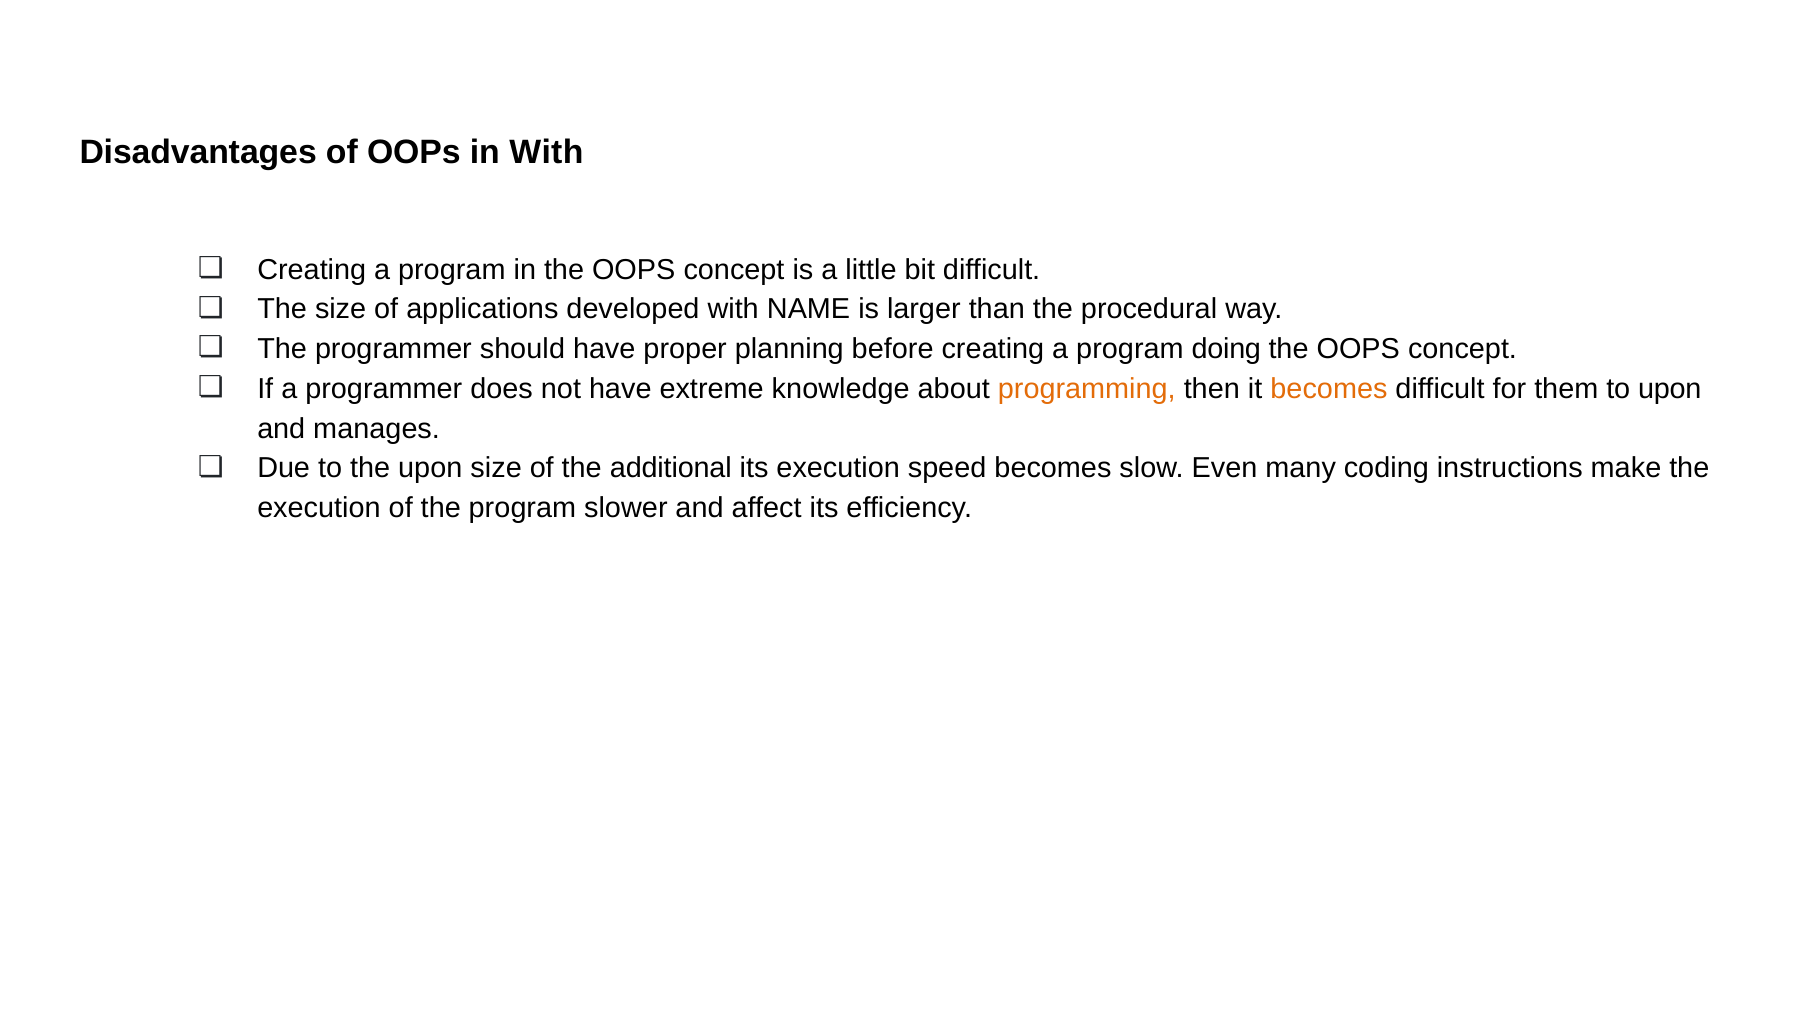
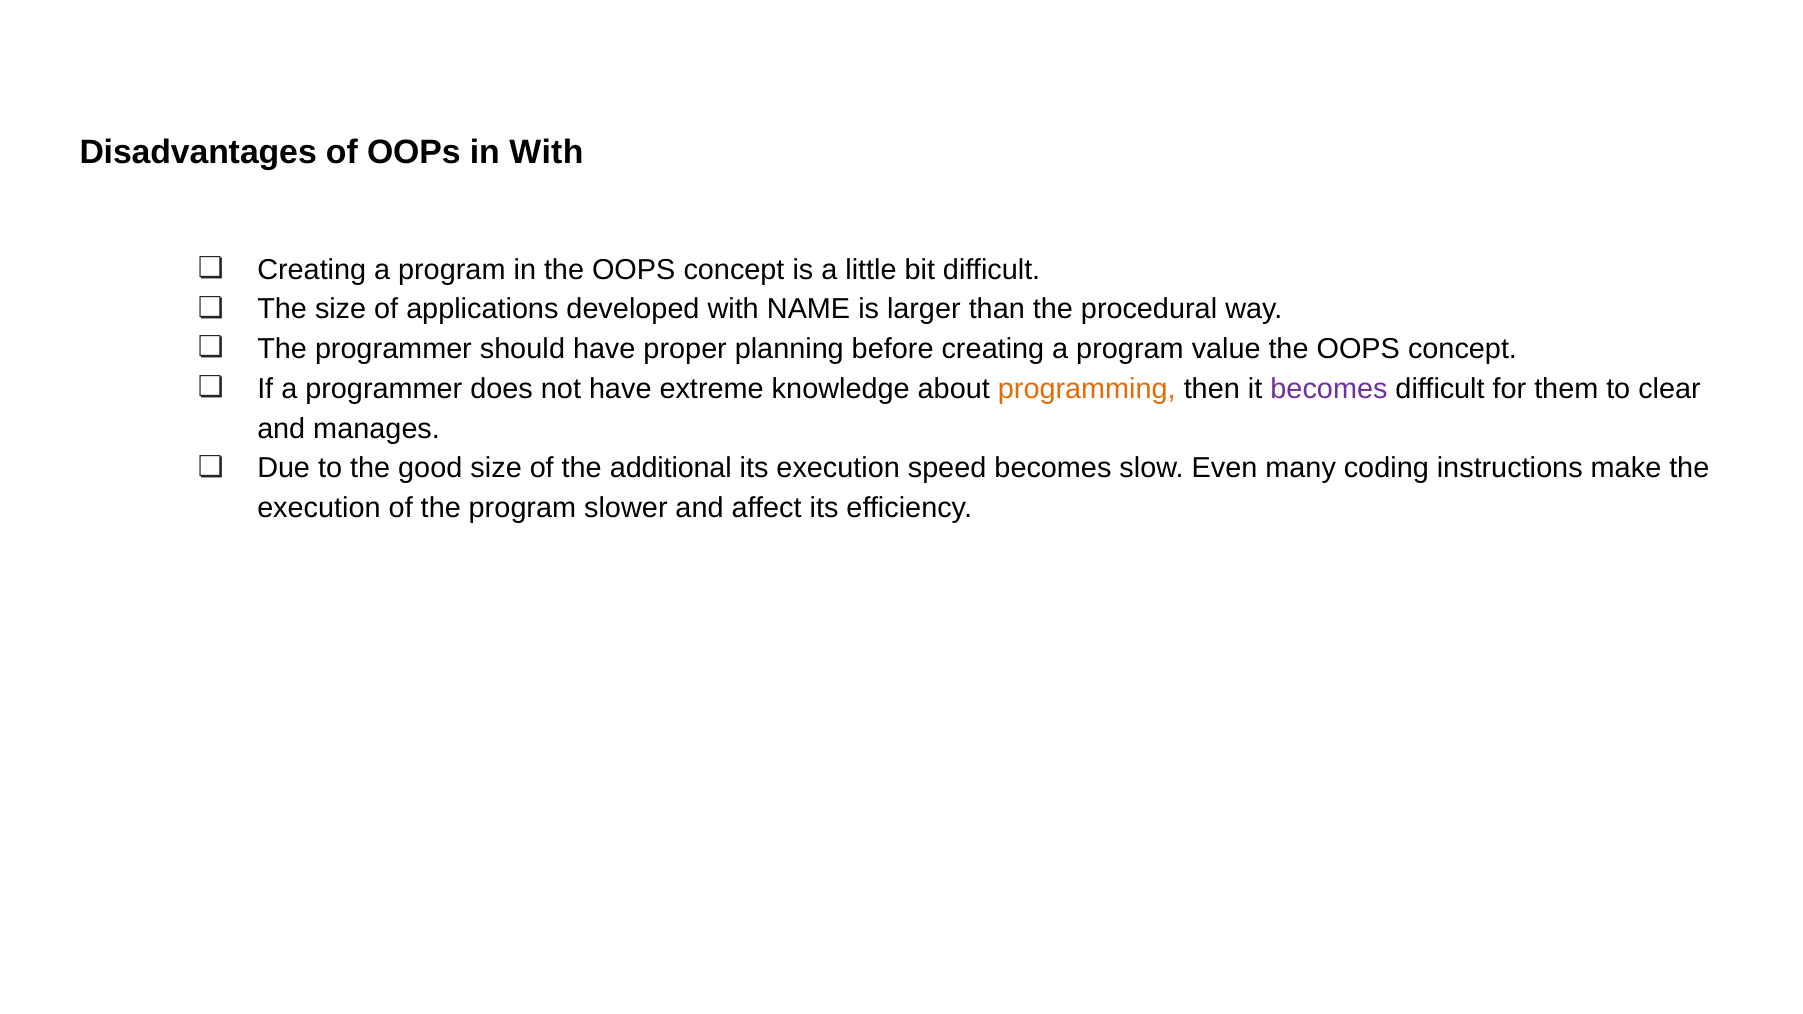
doing: doing -> value (1226, 349)
becomes colour: orange -> purple (1329, 389)
to upon: upon -> clear (1670, 389)
the upon: upon -> good (430, 468)
